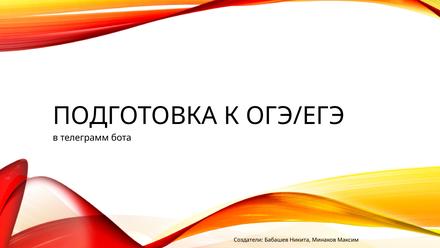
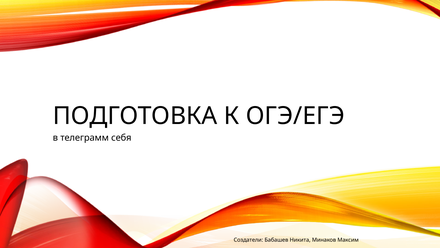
бота: бота -> себя (121, 137)
